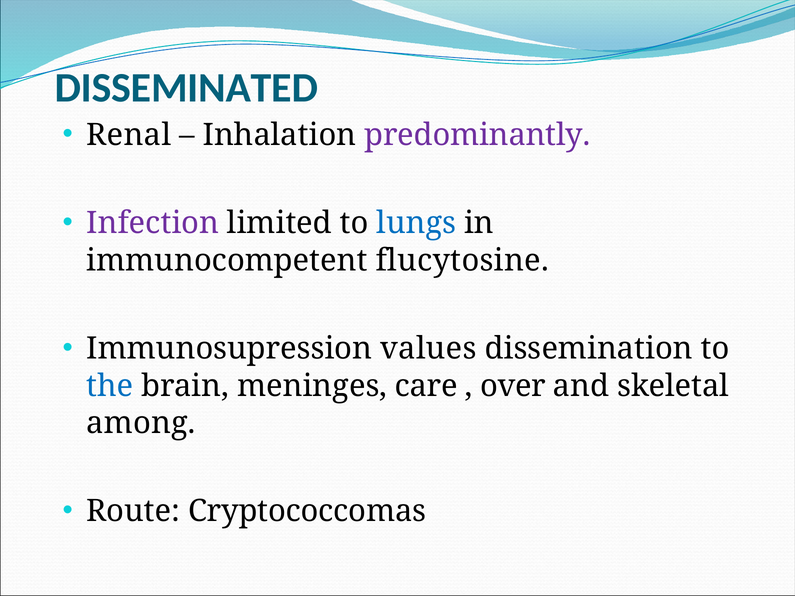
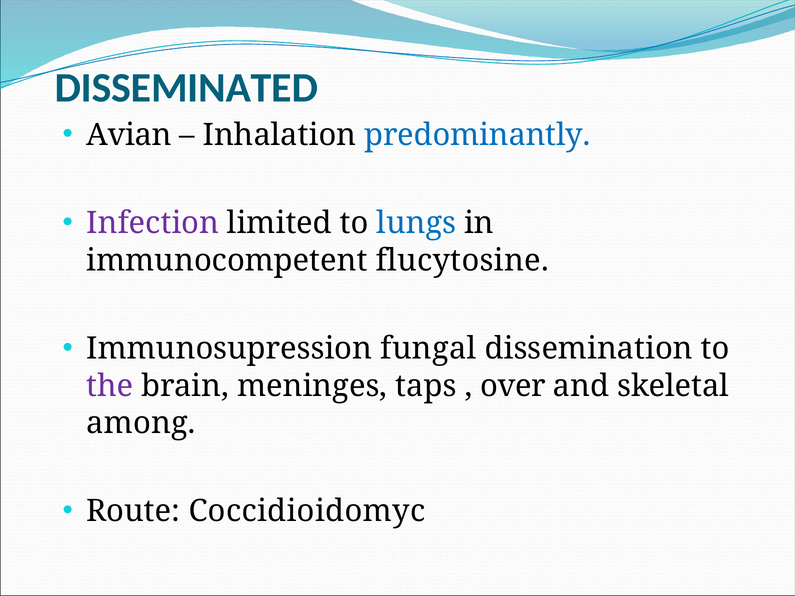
Renal: Renal -> Avian (129, 135)
predominantly colour: purple -> blue (477, 135)
values: values -> fungal (428, 349)
the colour: blue -> purple (110, 386)
care: care -> taps (426, 386)
Cryptococcomas: Cryptococcomas -> Coccidioidomyc (307, 511)
